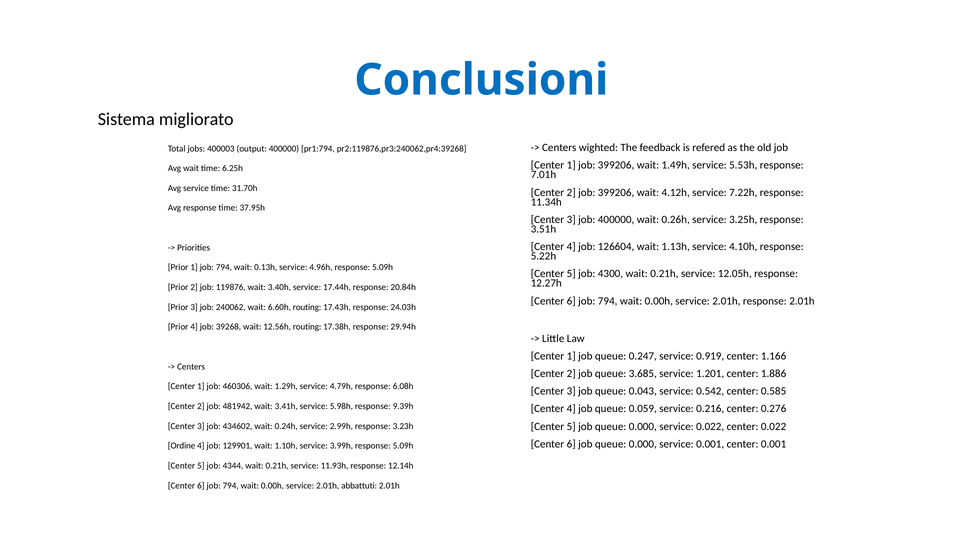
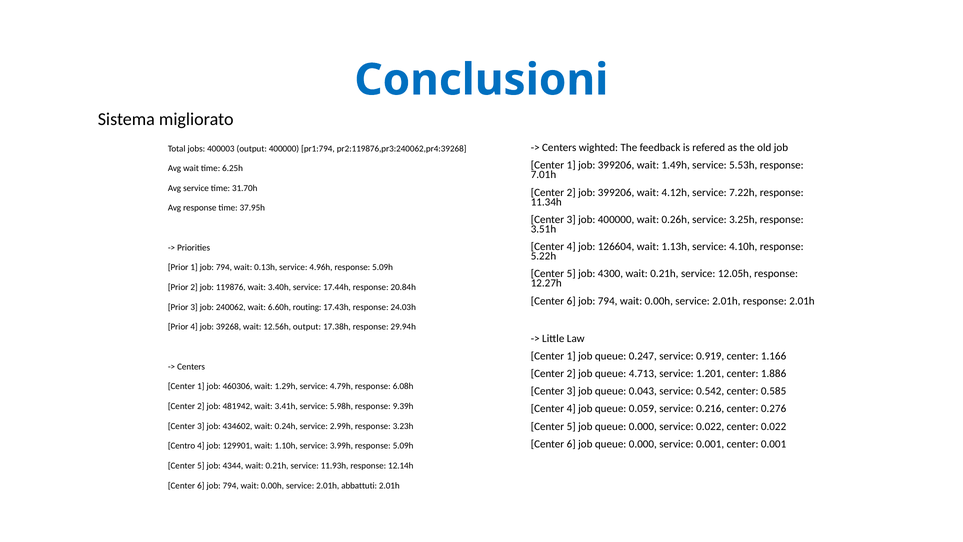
12.56h routing: routing -> output (307, 327)
3.685: 3.685 -> 4.713 (643, 373)
Ordine: Ordine -> Centro (182, 446)
